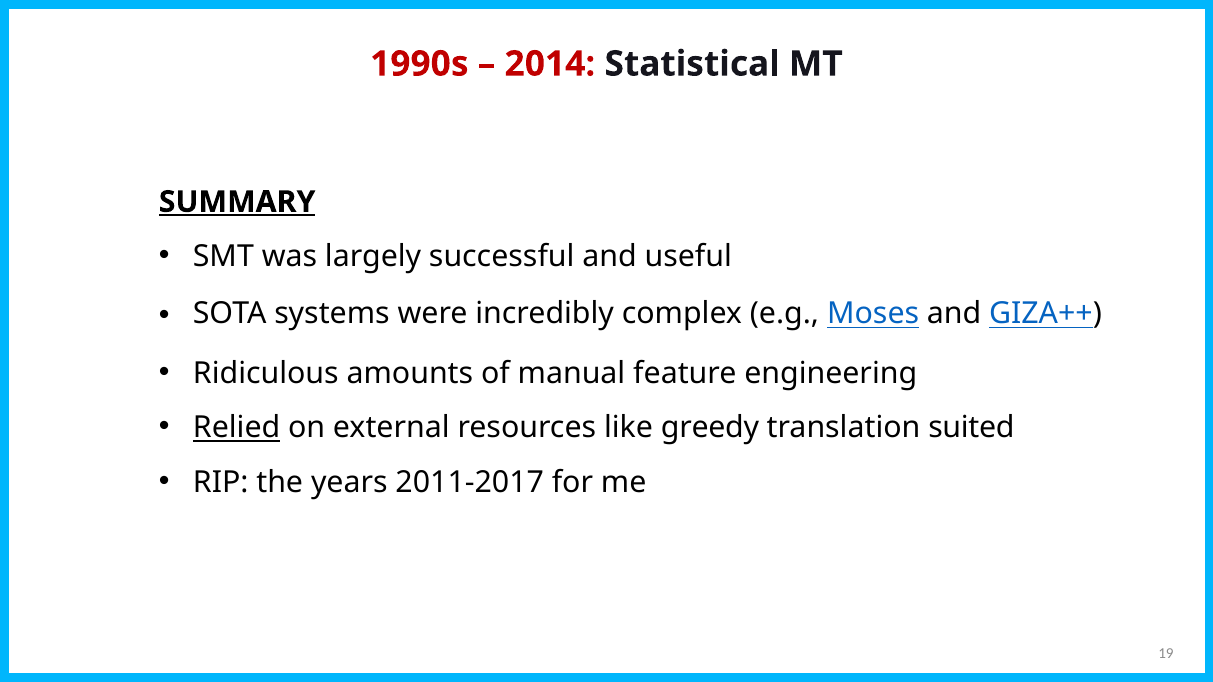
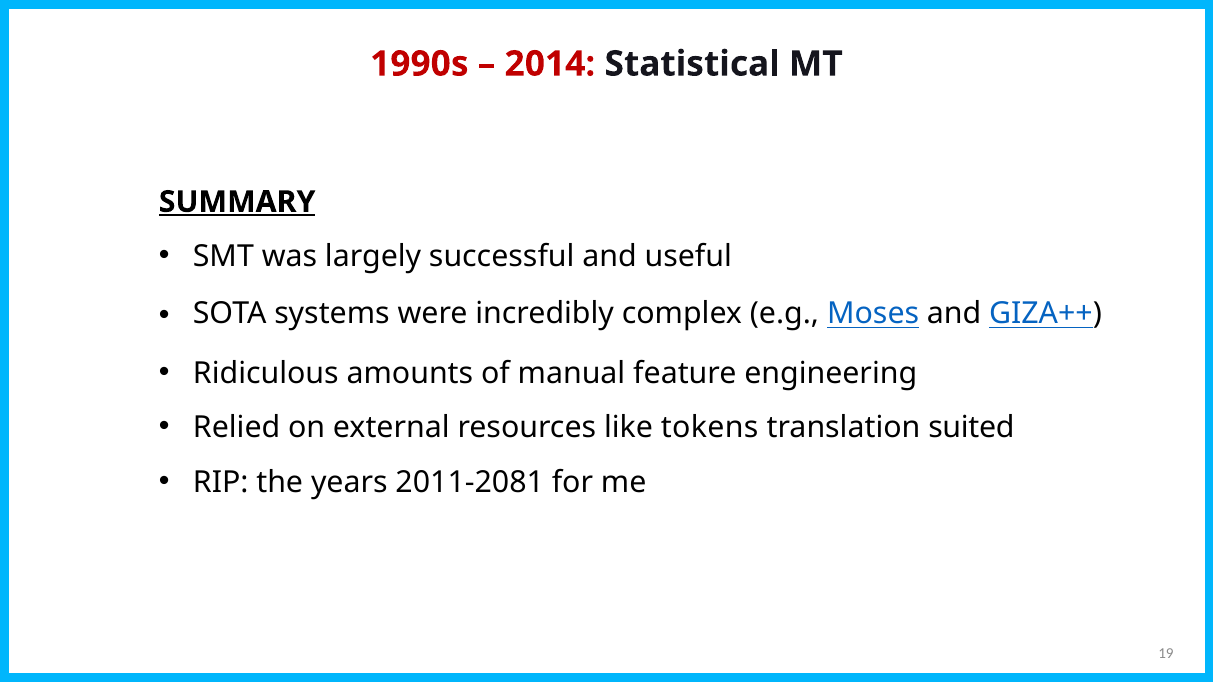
Relied underline: present -> none (237, 428)
greedy: greedy -> tokens (710, 428)
2011-2017: 2011-2017 -> 2011-2081 (470, 482)
